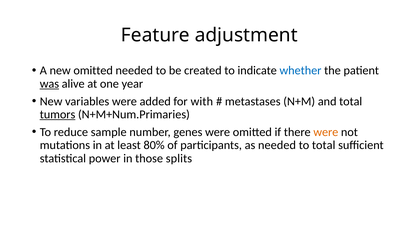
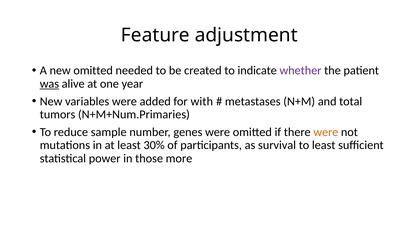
whether colour: blue -> purple (301, 71)
tumors underline: present -> none (58, 115)
80%: 80% -> 30% (154, 146)
as needed: needed -> survival (277, 146)
to total: total -> least (324, 146)
splits: splits -> more (179, 159)
